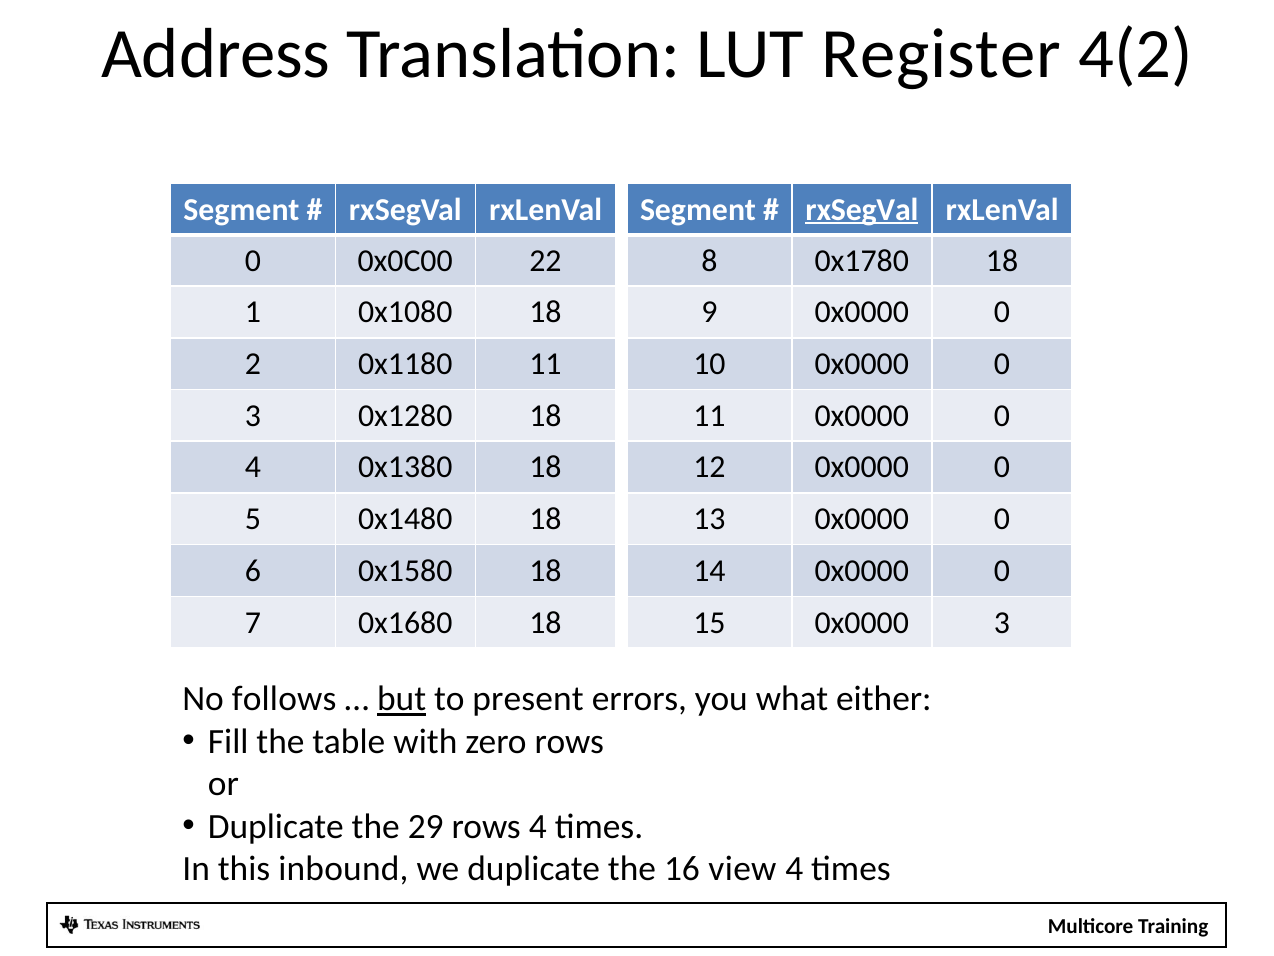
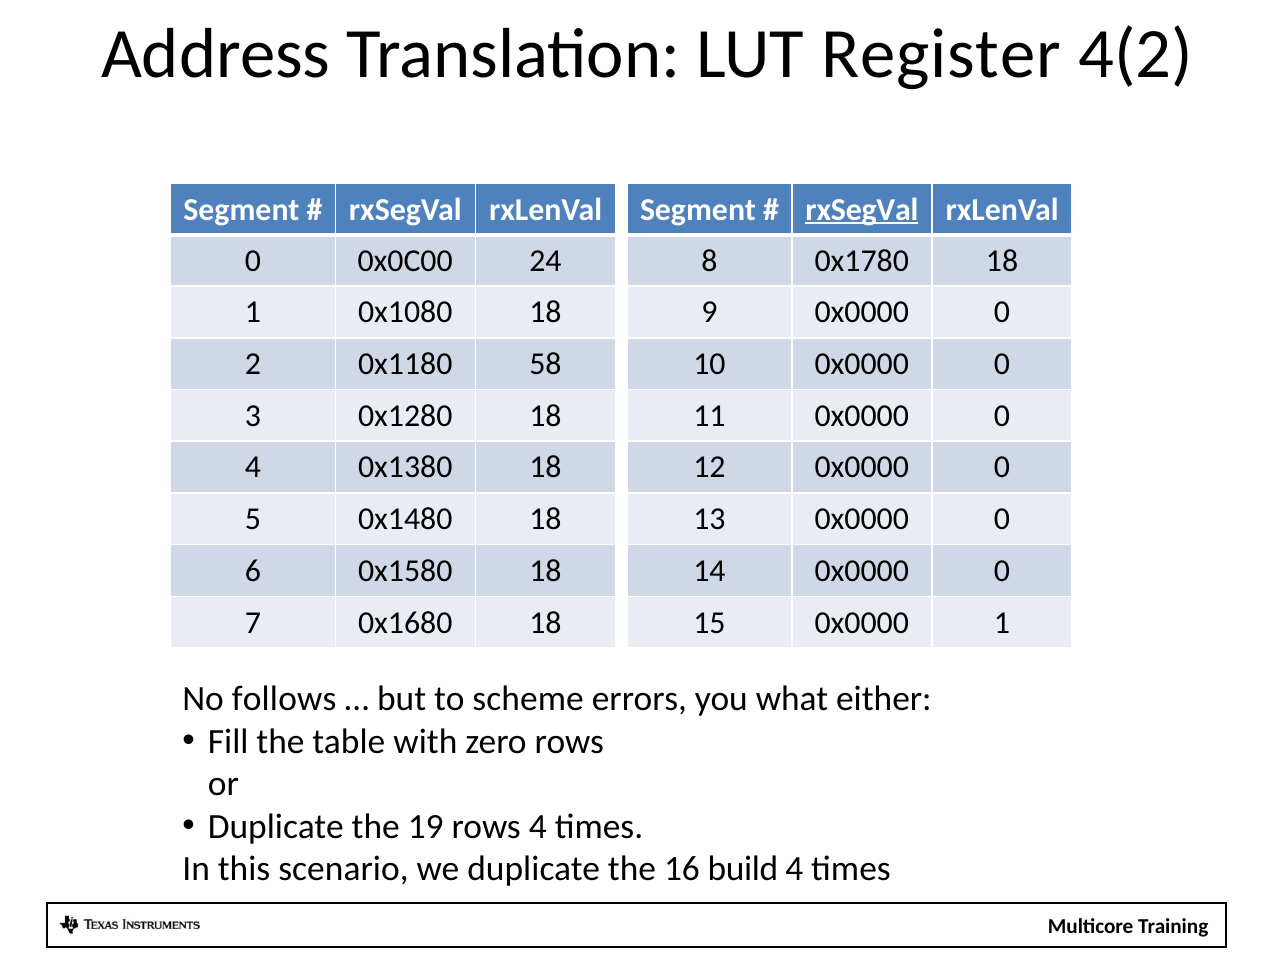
22: 22 -> 24 (545, 261)
0x1180 11: 11 -> 58 (545, 364)
0x0000 3: 3 -> 1 (1002, 622)
but underline: present -> none (402, 699)
present: present -> scheme (528, 699)
29: 29 -> 19 (426, 826)
inbound: inbound -> scenario (343, 869)
view: view -> build (743, 869)
